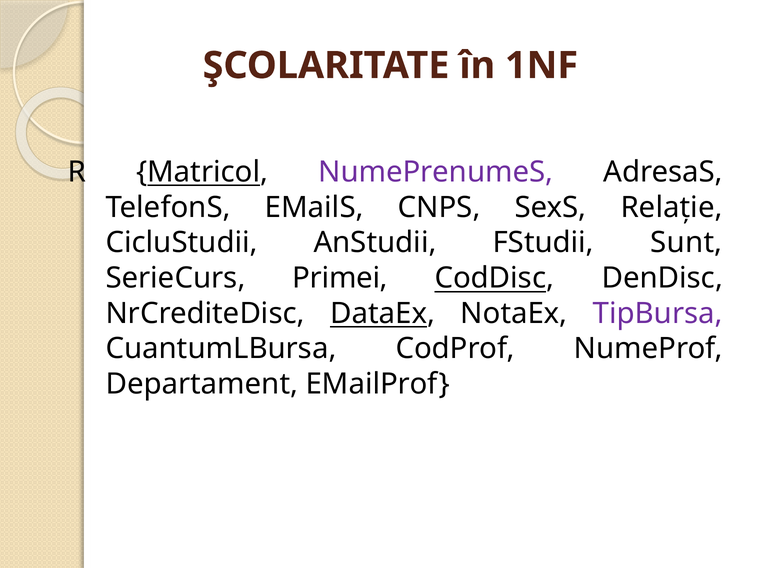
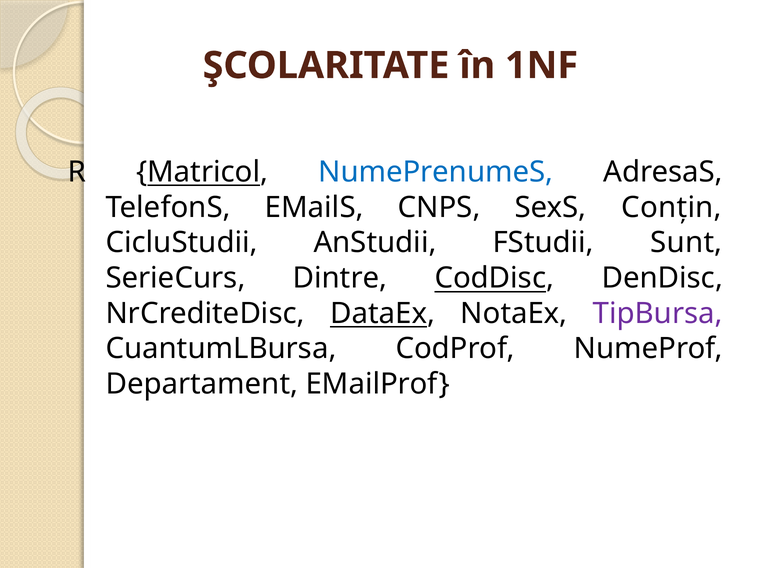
NumePrenumeS colour: purple -> blue (436, 172)
Relaţie: Relaţie -> Conţin (671, 207)
Primei: Primei -> Dintre (340, 278)
